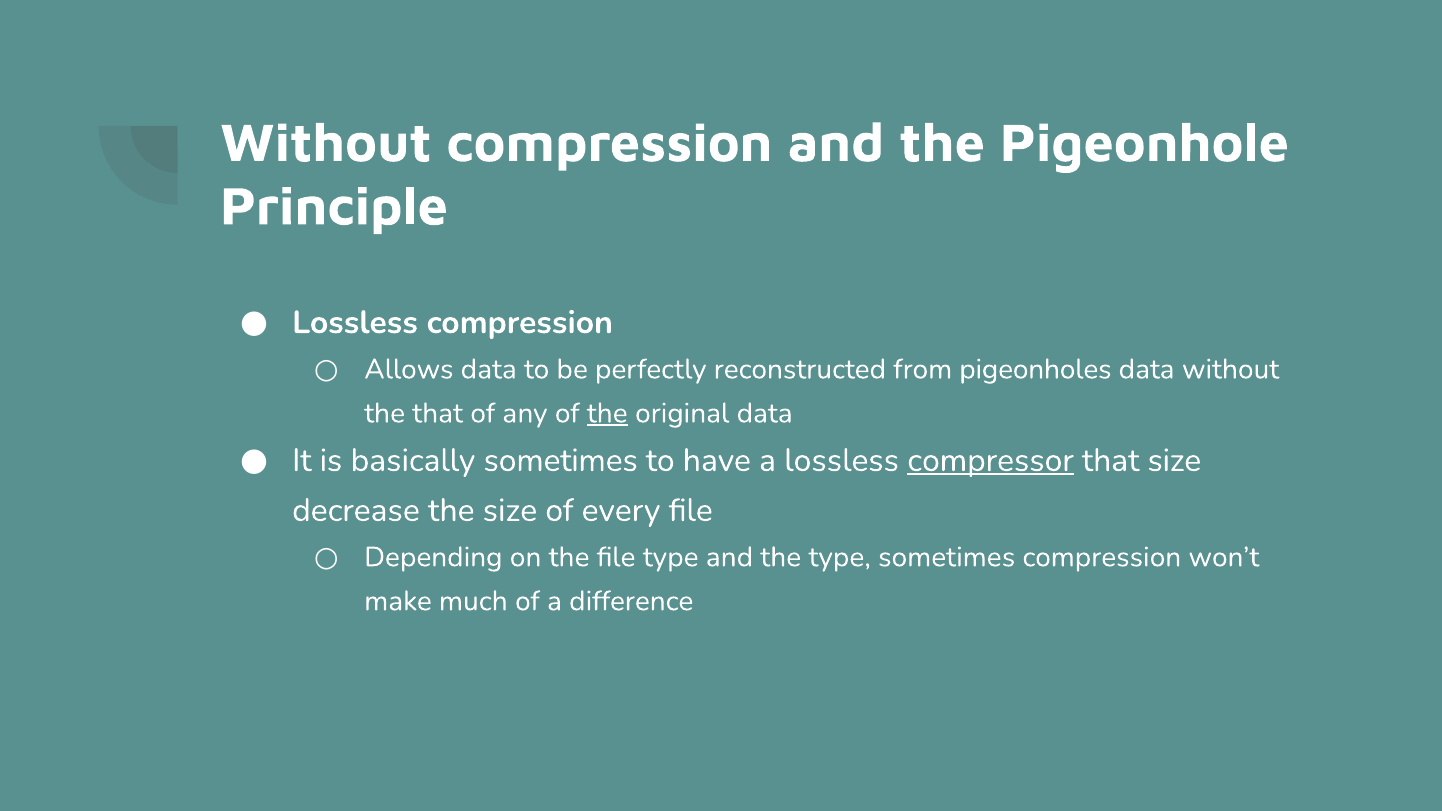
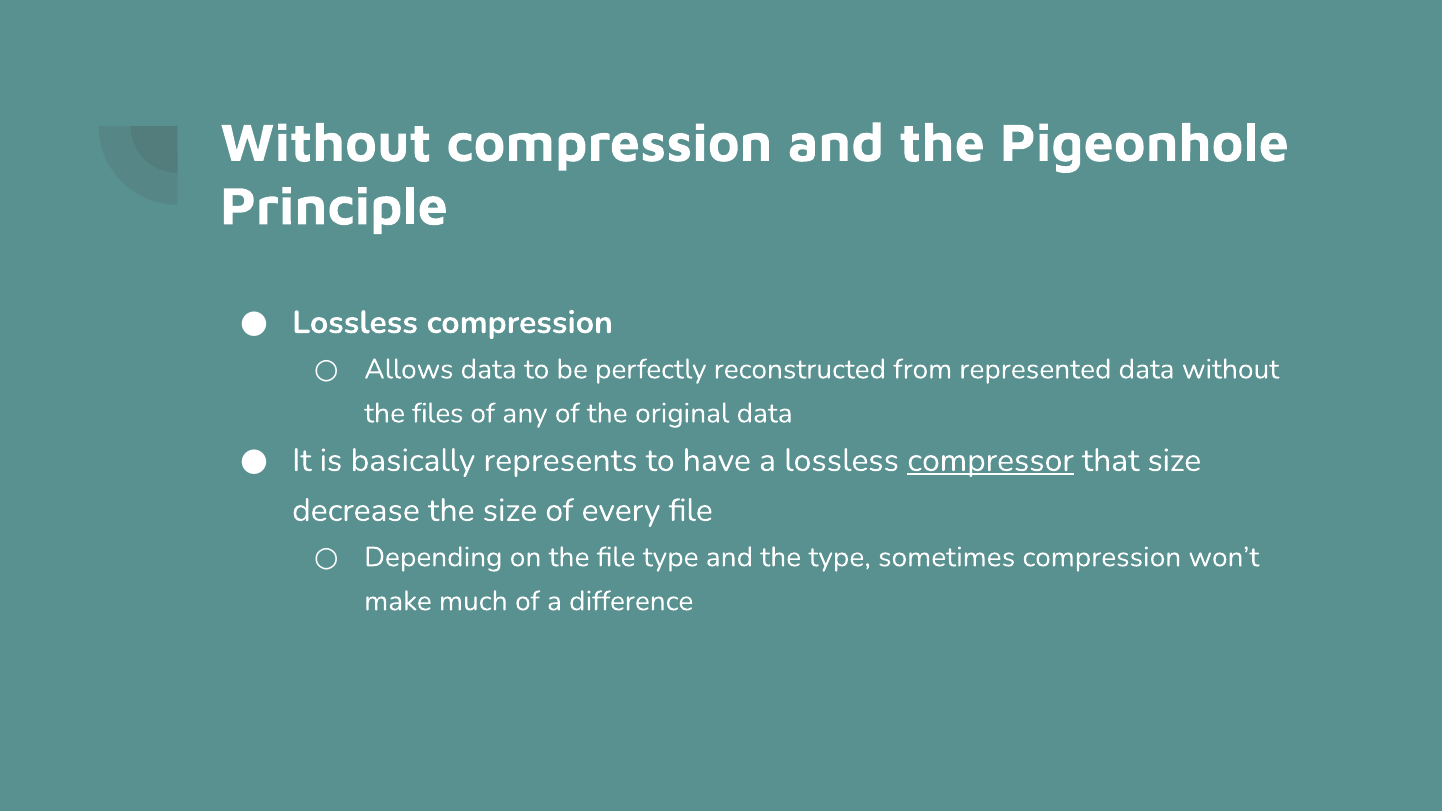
pigeonholes: pigeonholes -> represented (1035, 369)
the that: that -> files (438, 413)
the underline: present -> none (607, 413)
basically sometimes: sometimes -> represents (561, 460)
